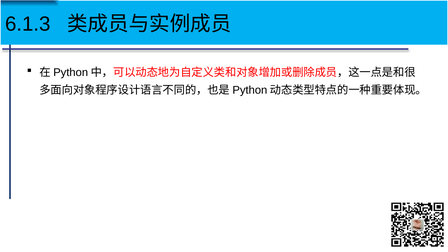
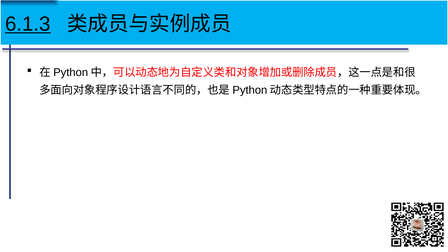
6.1.3 underline: none -> present (28, 24)
